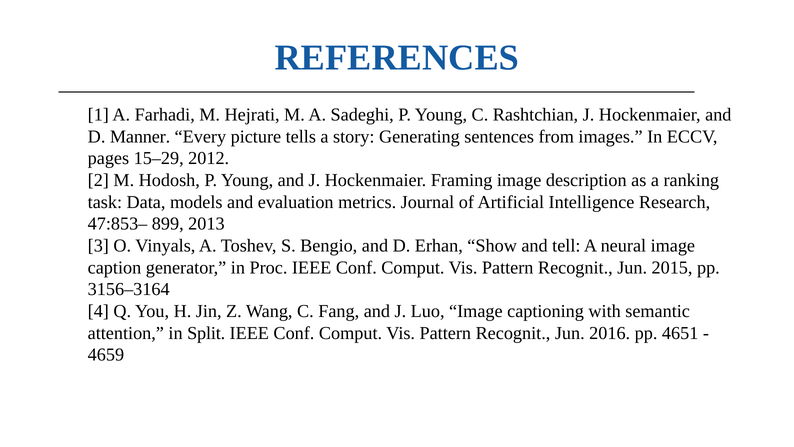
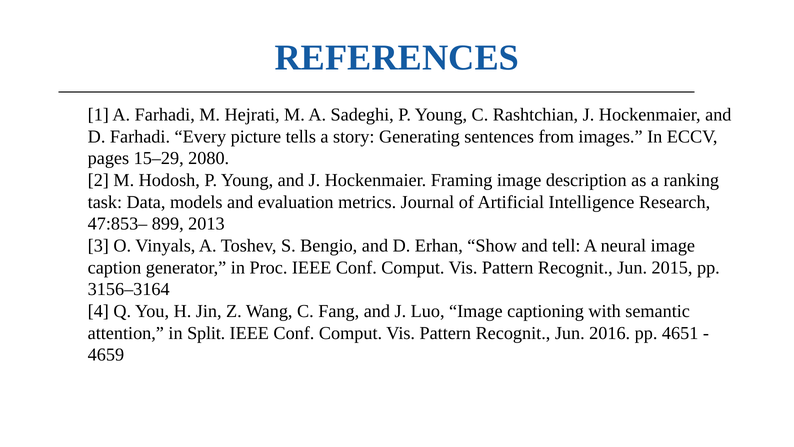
D Manner: Manner -> Farhadi (140, 136)
2012: 2012 -> 2080 (209, 158)
